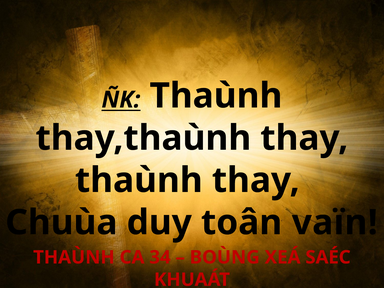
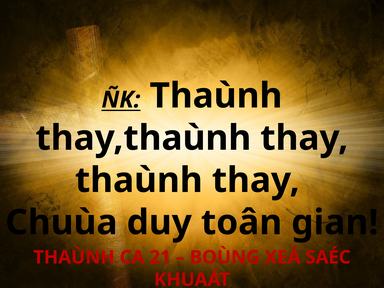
vaïn: vaïn -> gian (335, 223)
34: 34 -> 21 (160, 257)
